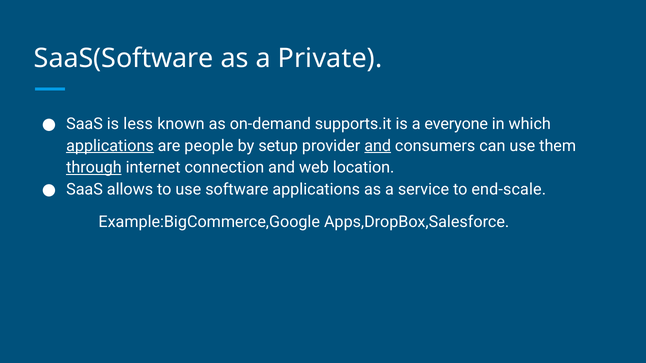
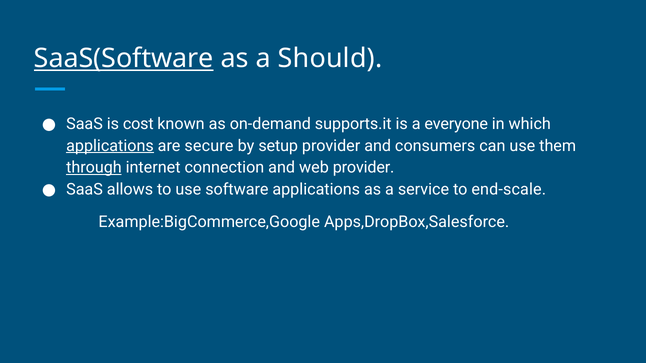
SaaS(Software underline: none -> present (124, 59)
Private: Private -> Should (330, 59)
less: less -> cost (138, 124)
people: people -> secure (209, 146)
and underline: present -> none (378, 146)
web location: location -> provider (364, 168)
